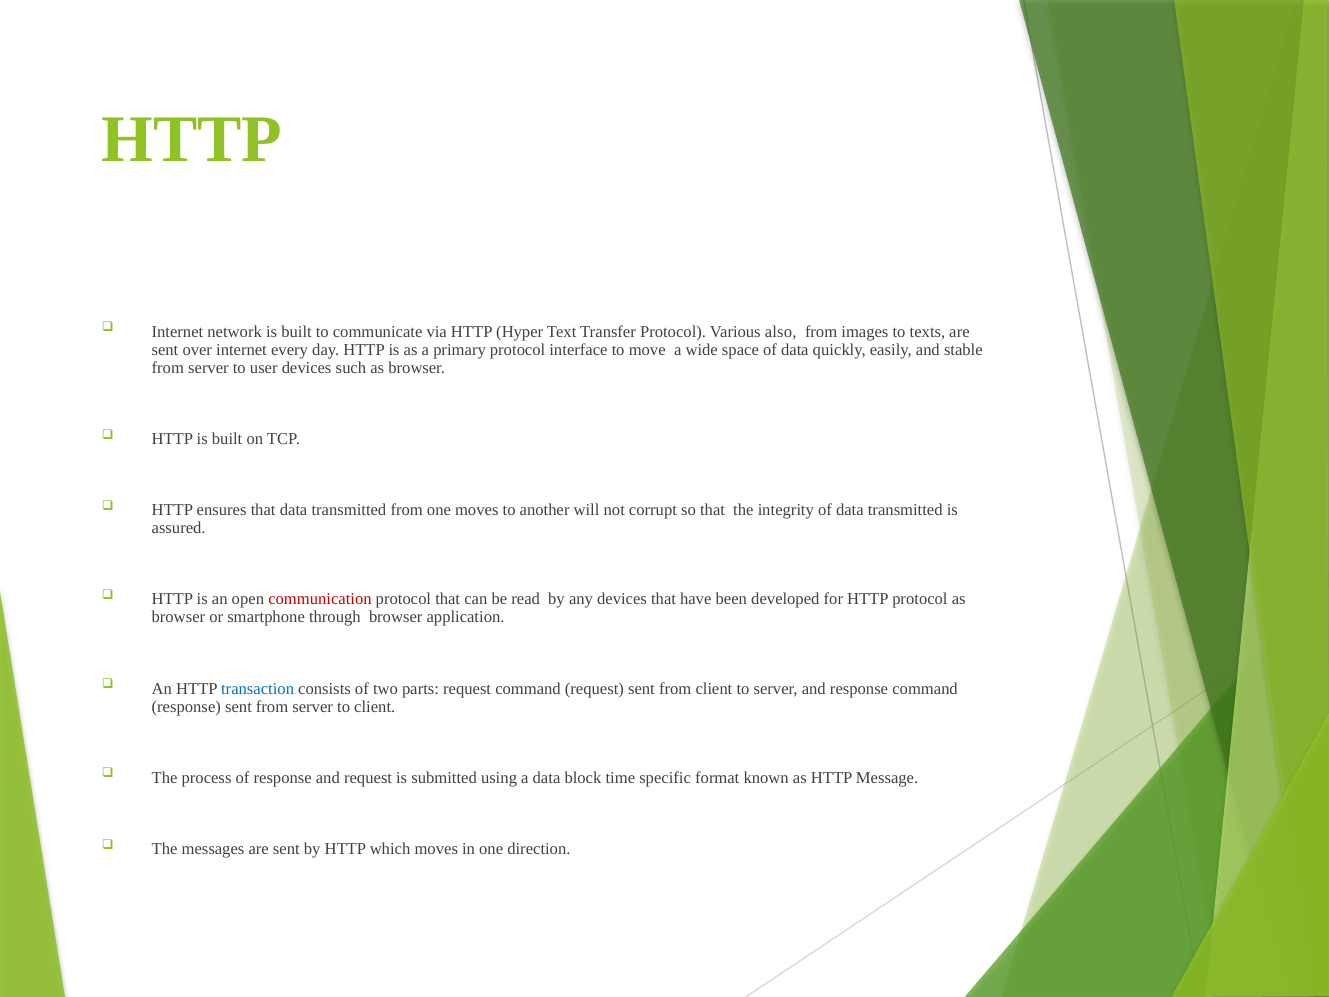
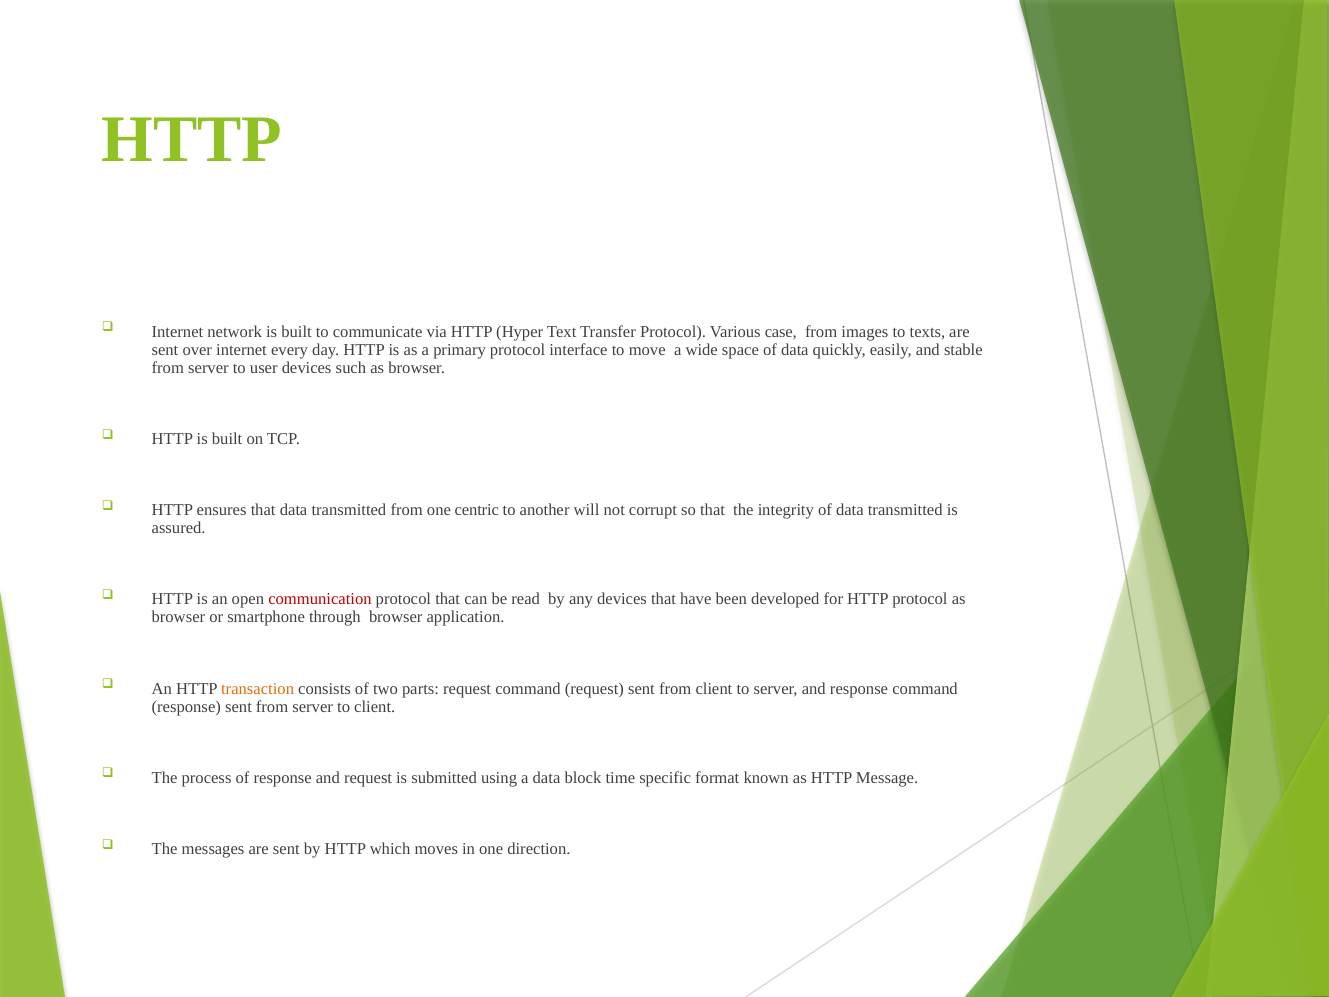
also: also -> case (781, 332)
one moves: moves -> centric (477, 510)
transaction colour: blue -> orange (258, 688)
